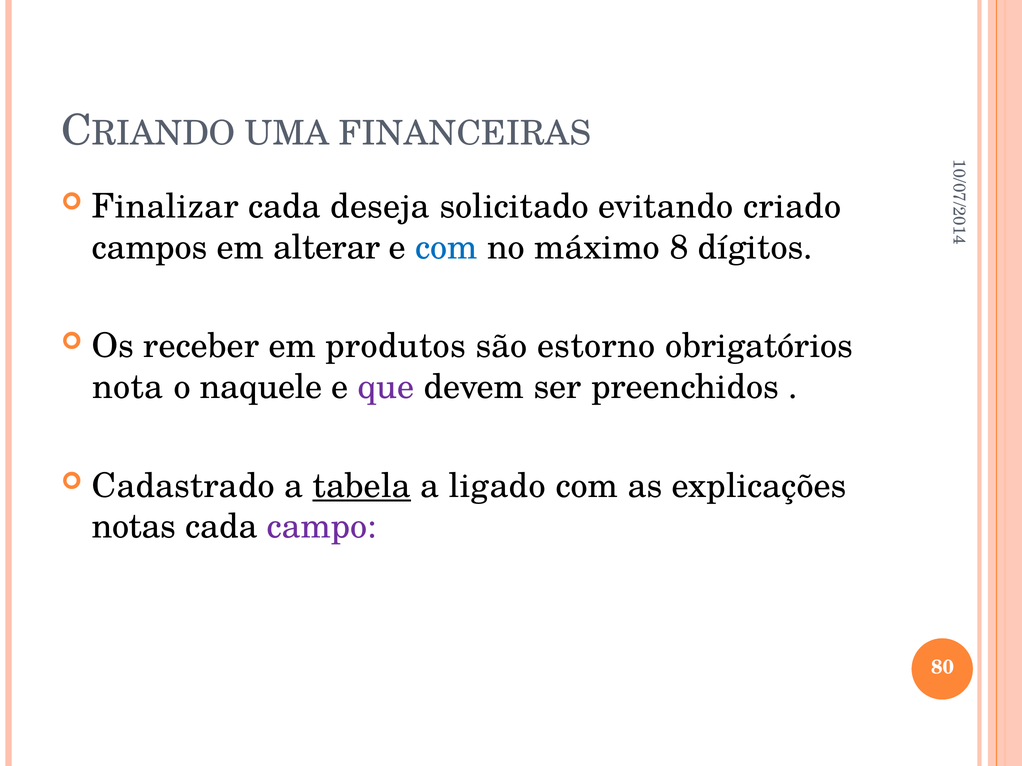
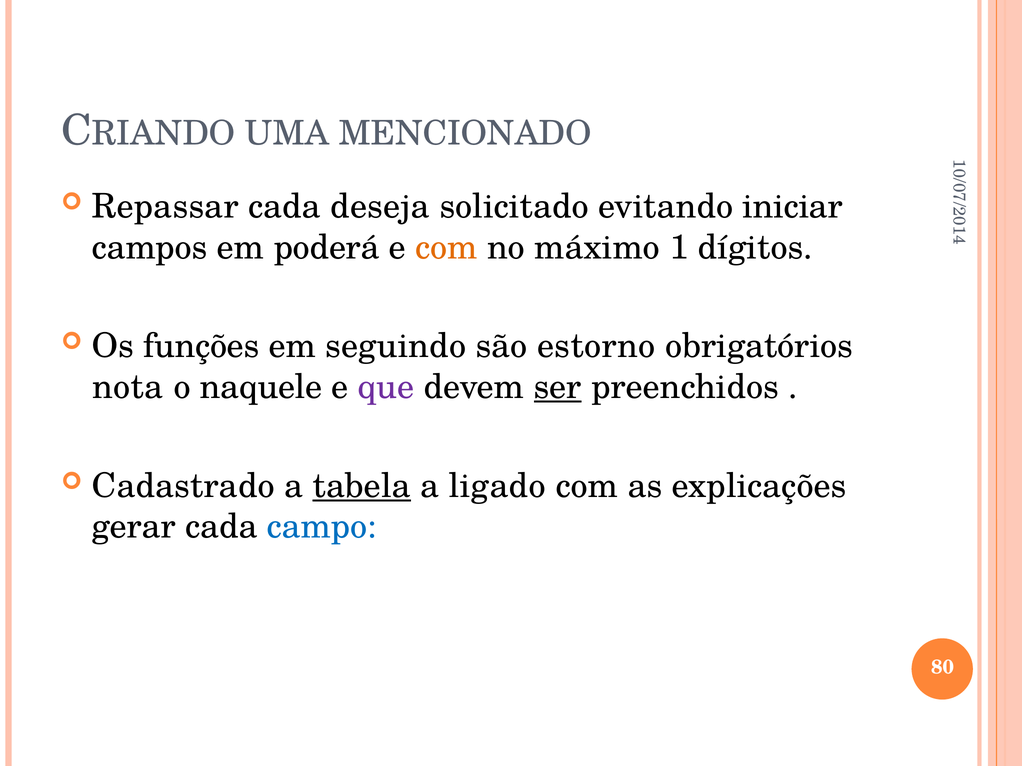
FINANCEIRAS: FINANCEIRAS -> MENCIONADO (465, 134)
Finalizar: Finalizar -> Repassar (165, 207)
criado: criado -> iniciar (793, 207)
alterar: alterar -> poderá (327, 248)
com colour: blue -> orange (447, 248)
máximo 8: 8 -> 1 (679, 248)
receber: receber -> funções (201, 346)
produtos: produtos -> seguindo (396, 346)
ser underline: none -> present (558, 387)
notas: notas -> gerar (134, 527)
campo colour: purple -> blue (322, 527)
